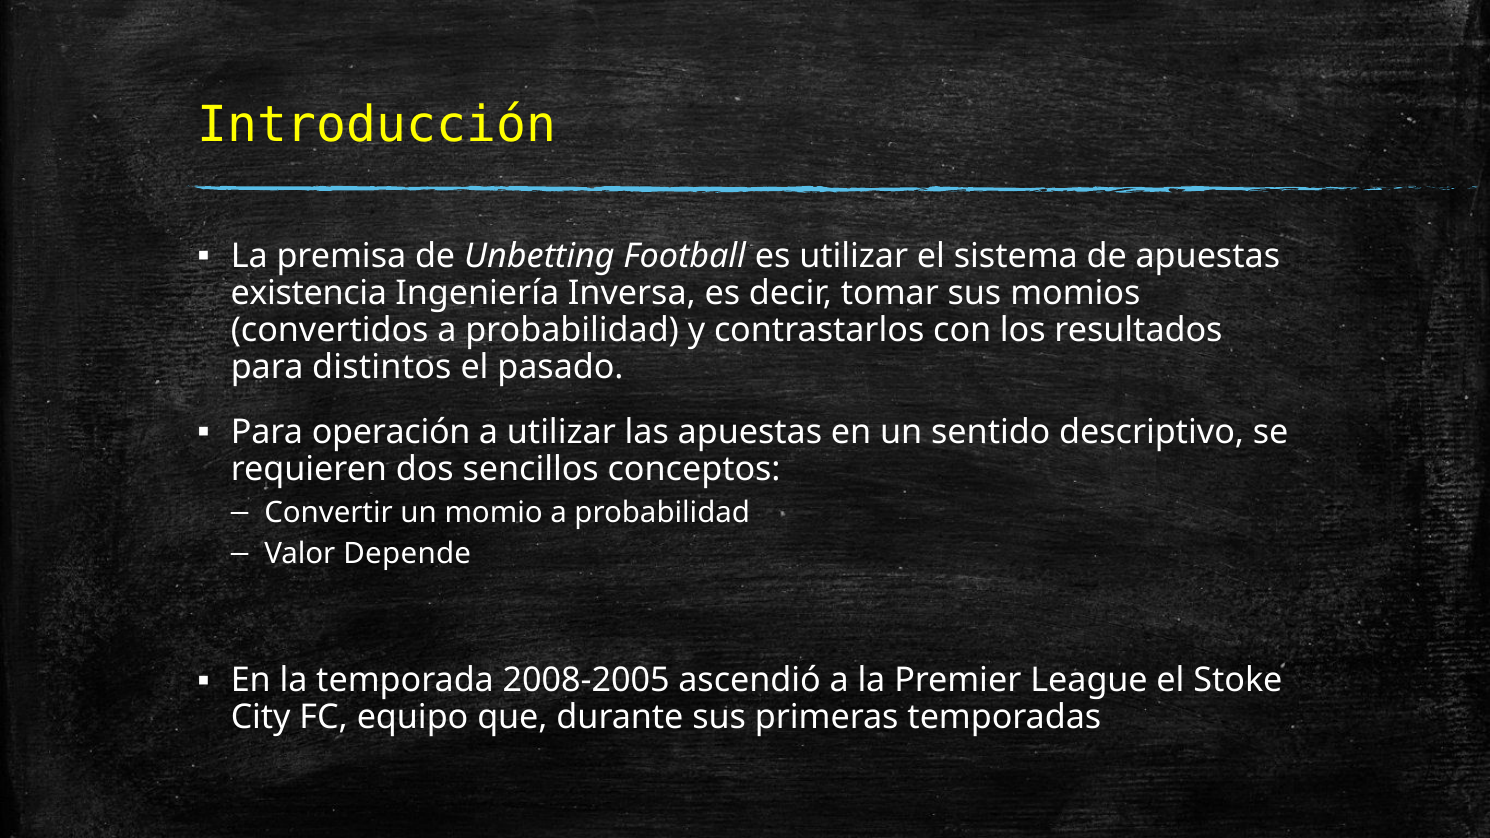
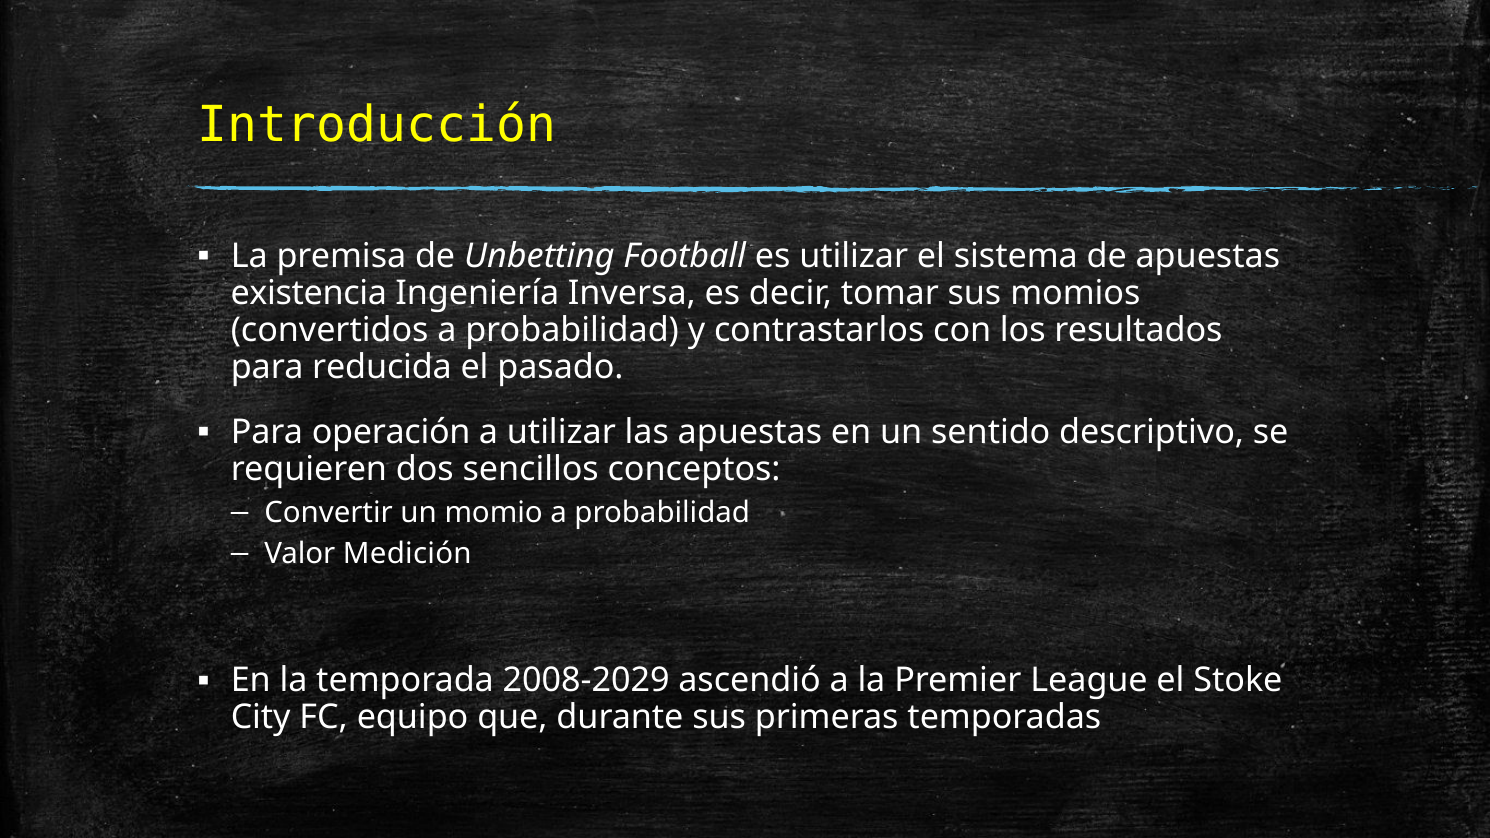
distintos: distintos -> reducida (382, 367)
Depende: Depende -> Medición (407, 554)
2008-2005: 2008-2005 -> 2008-2029 (586, 681)
